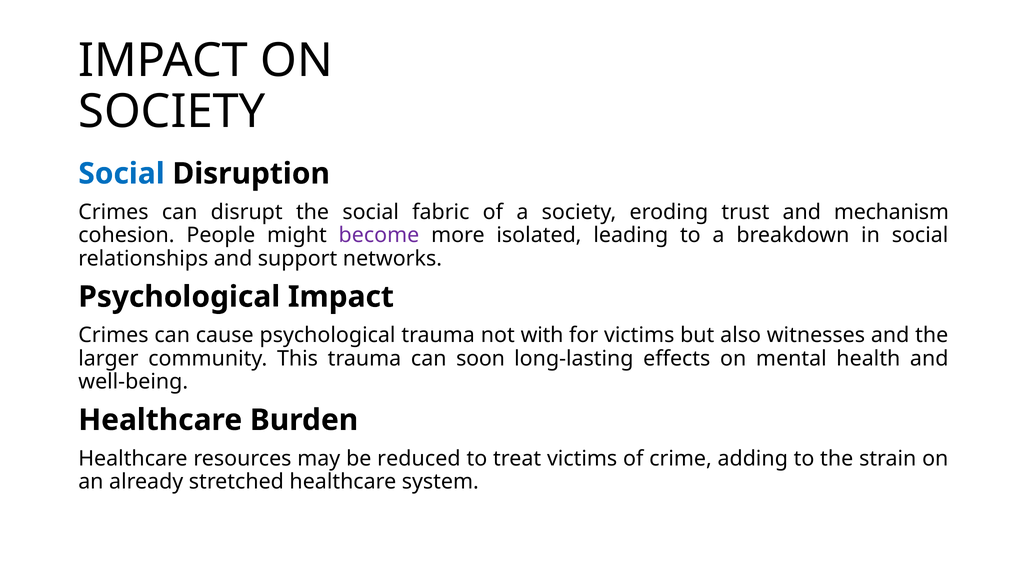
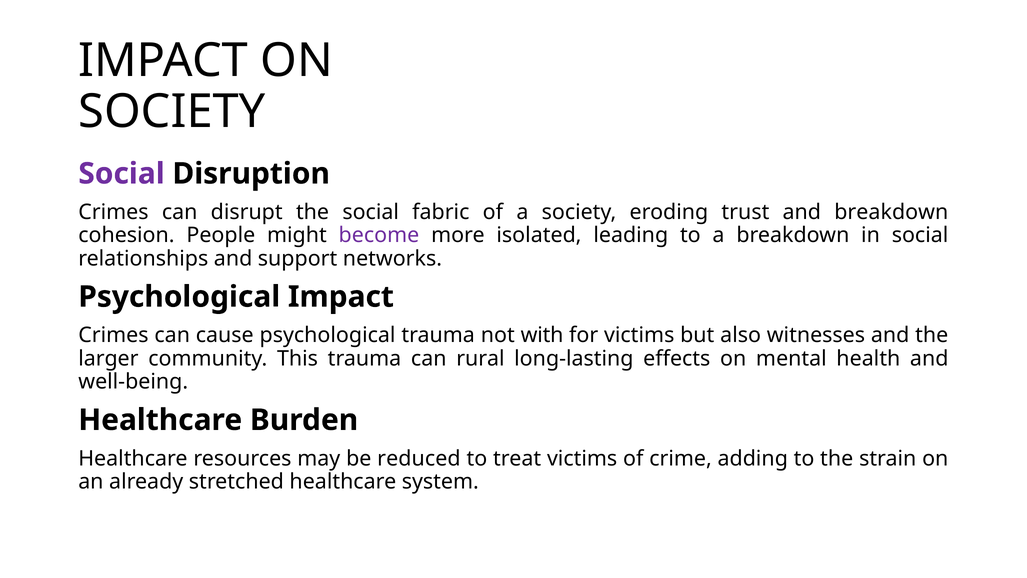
Social colour: blue -> purple (121, 174)
and mechanism: mechanism -> breakdown (891, 212)
soon: soon -> rural (480, 358)
